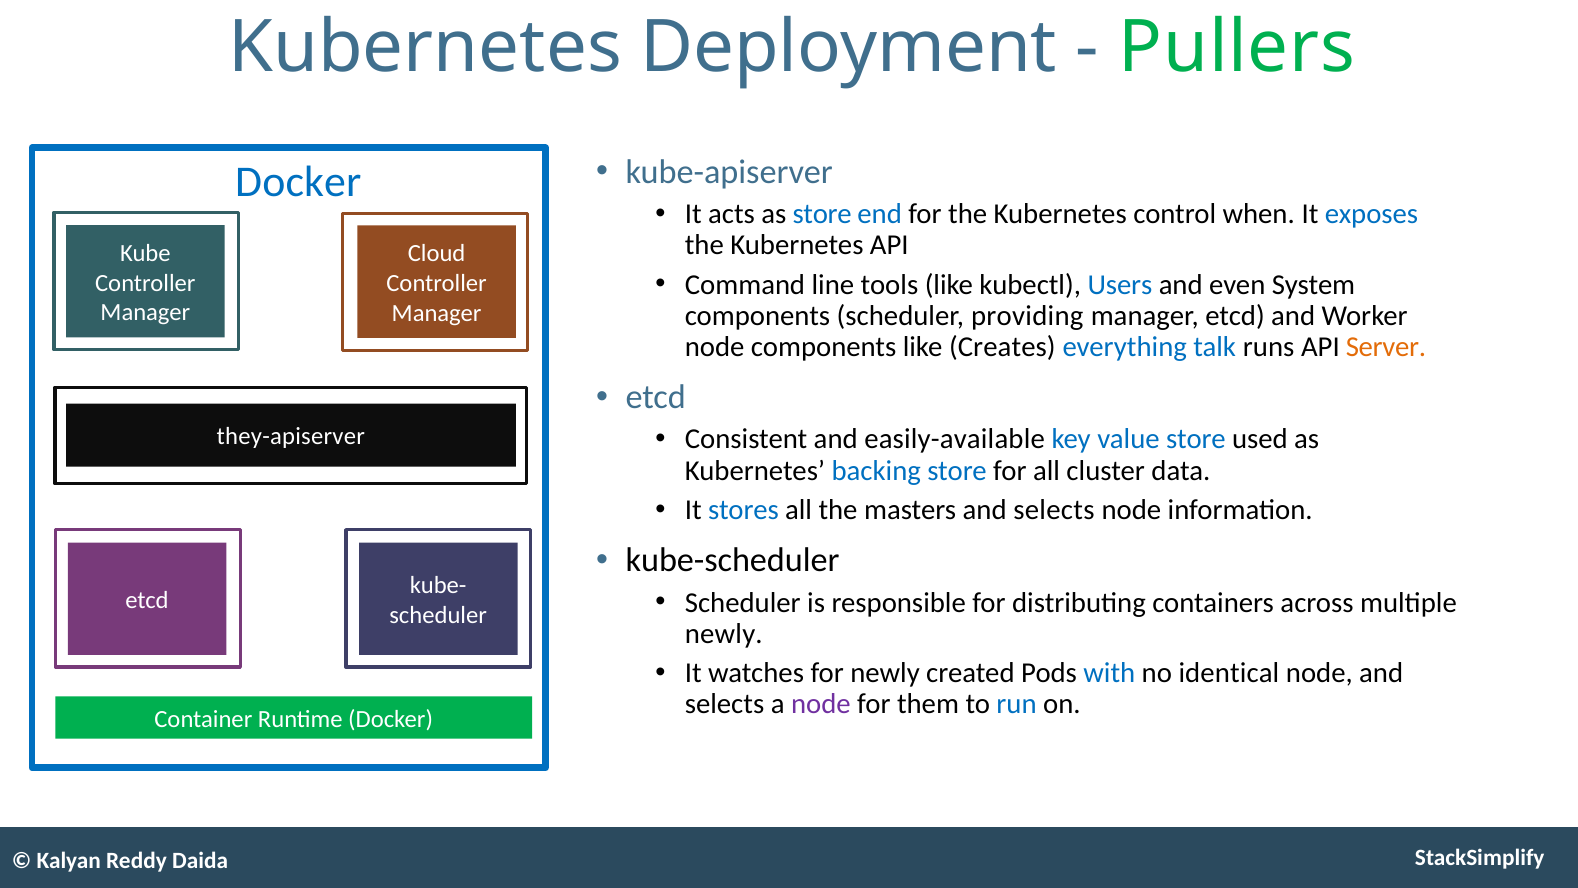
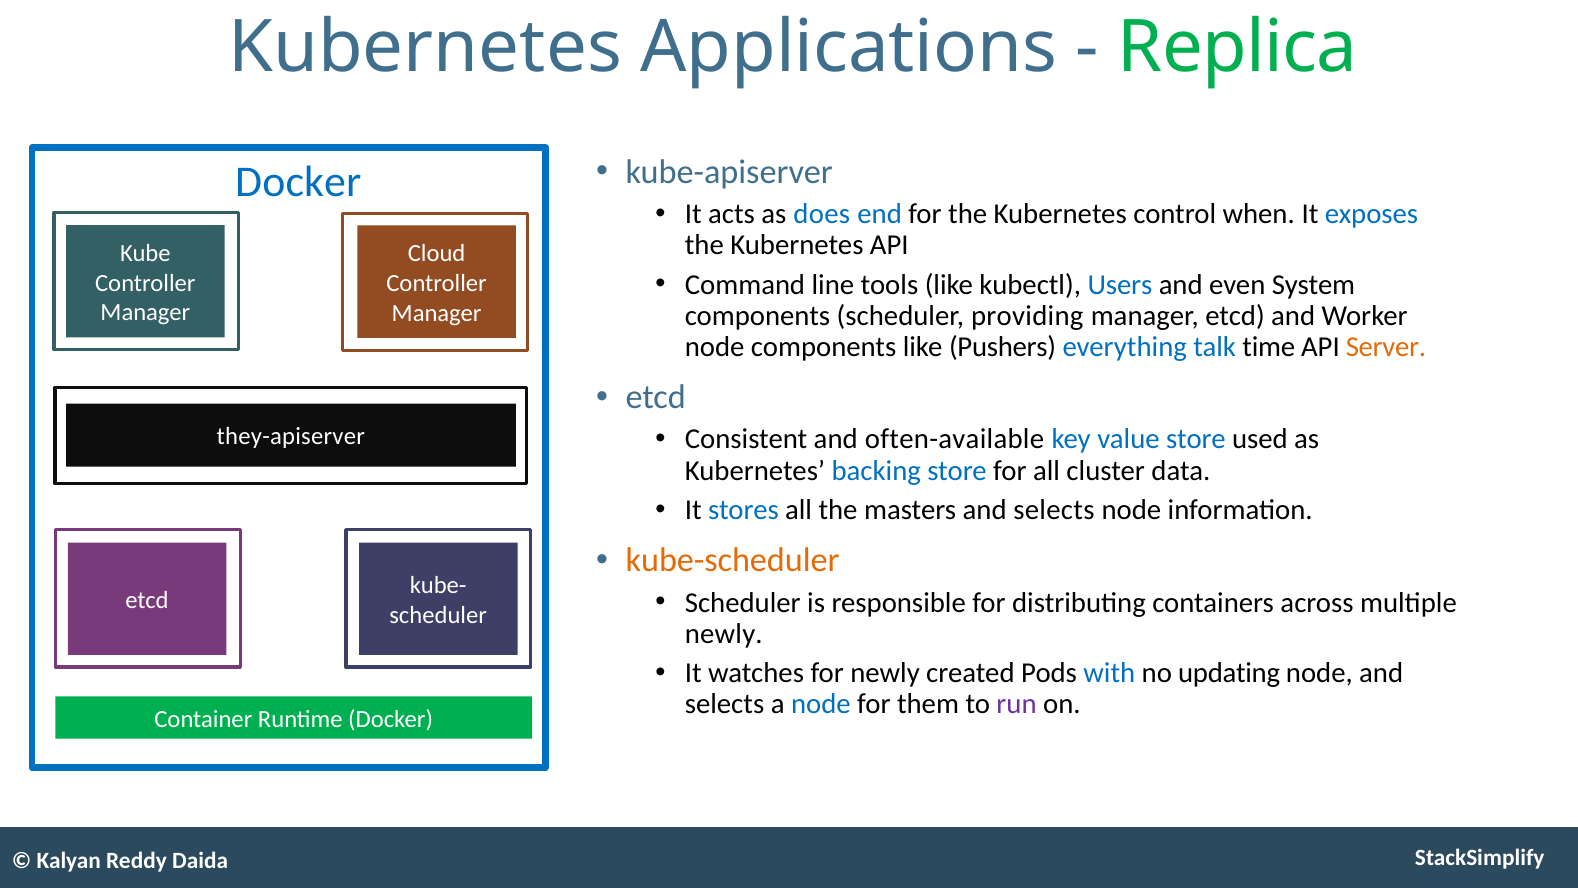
Deployment: Deployment -> Applications (849, 48)
Pullers: Pullers -> Replica (1238, 48)
as store: store -> does (822, 214)
Creates: Creates -> Pushers (1003, 347)
runs: runs -> time (1269, 347)
easily-available: easily-available -> often-available (955, 439)
kube-scheduler colour: black -> orange (733, 560)
identical: identical -> updating (1229, 673)
node colour: purple -> blue (821, 704)
run colour: blue -> purple (1017, 704)
